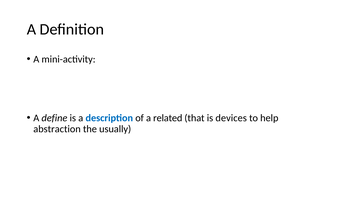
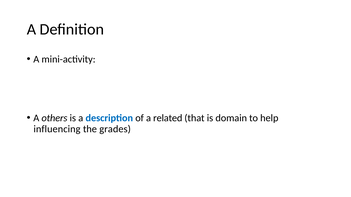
define: define -> others (54, 118)
devices: devices -> domain (231, 118)
abstraction: abstraction -> influencing (57, 129)
usually: usually -> grades (115, 129)
